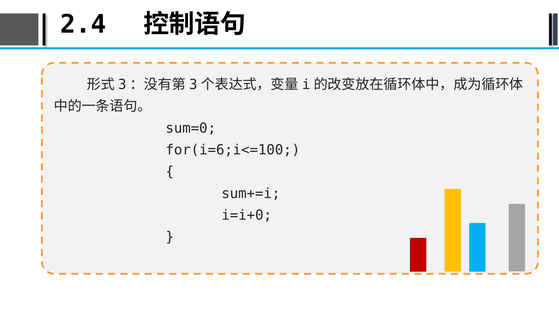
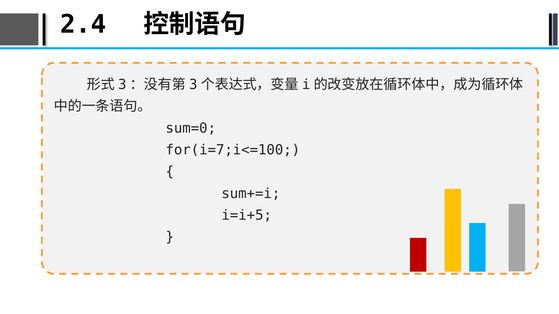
for(i=6;i<=100: for(i=6;i<=100 -> for(i=7;i<=100 (233, 150)
i=i+0: i=i+0 -> i=i+5 (247, 215)
